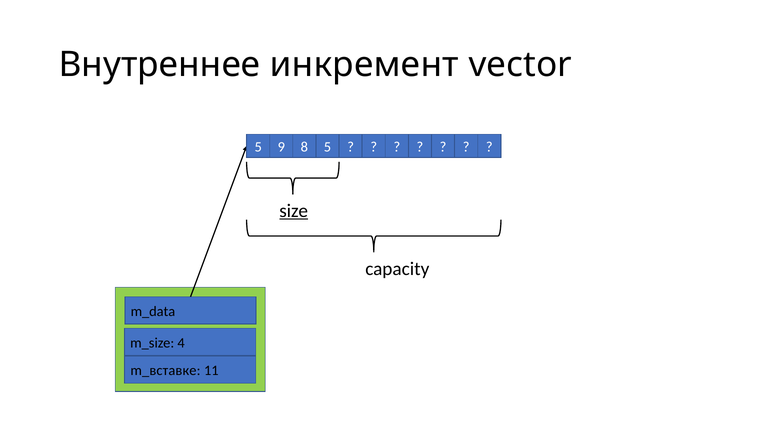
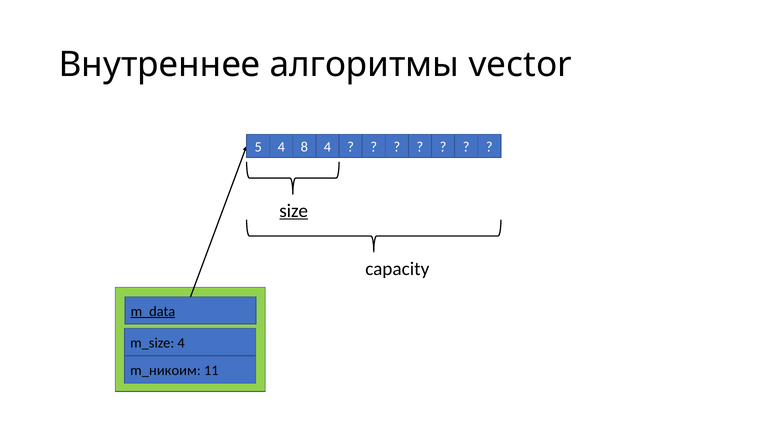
инкремент: инкремент -> алгоритмы (364, 65)
5 9: 9 -> 4 (281, 147)
8 5: 5 -> 4 (327, 147)
m_data underline: none -> present (153, 312)
m_вставке: m_вставке -> m_никоим (165, 371)
